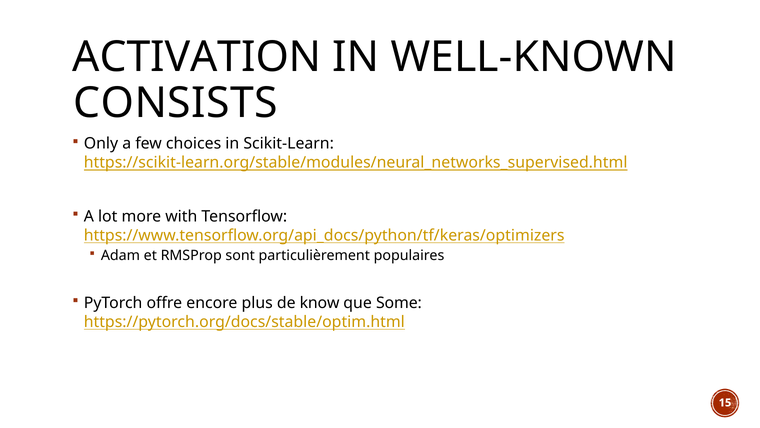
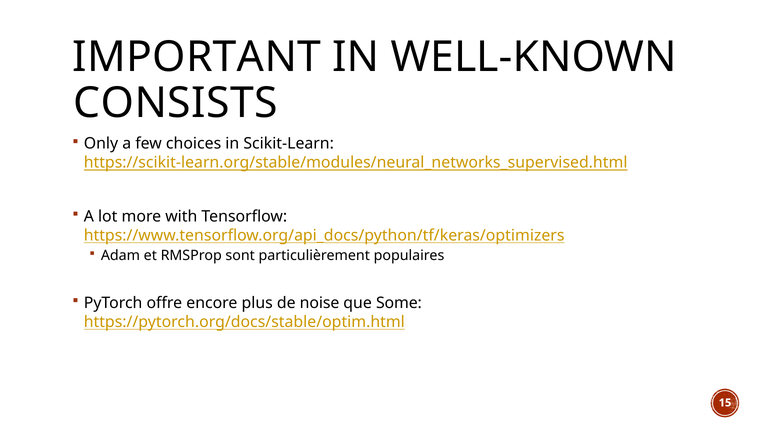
ACTIVATION: ACTIVATION -> IMPORTANT (197, 57)
know: know -> noise (320, 303)
